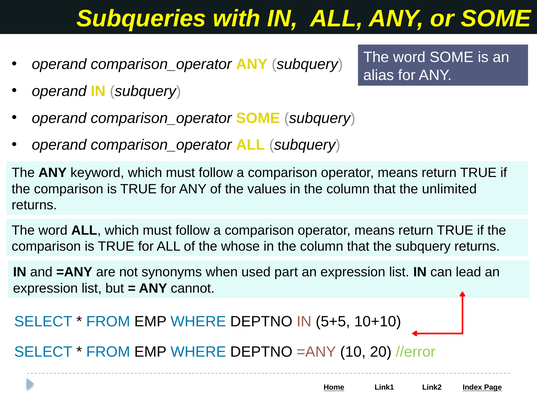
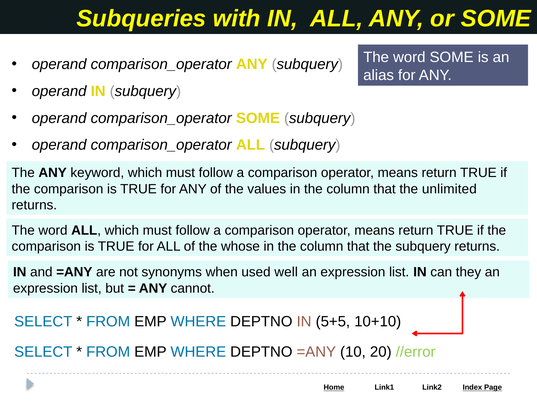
part: part -> well (286, 272)
lead: lead -> they (468, 272)
